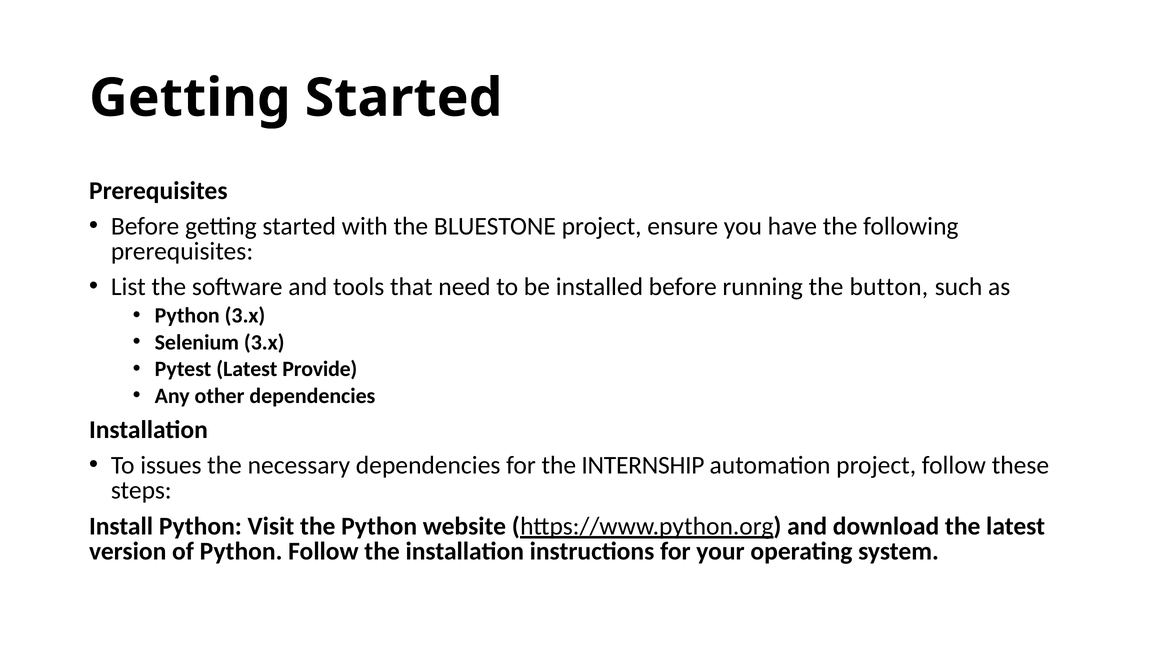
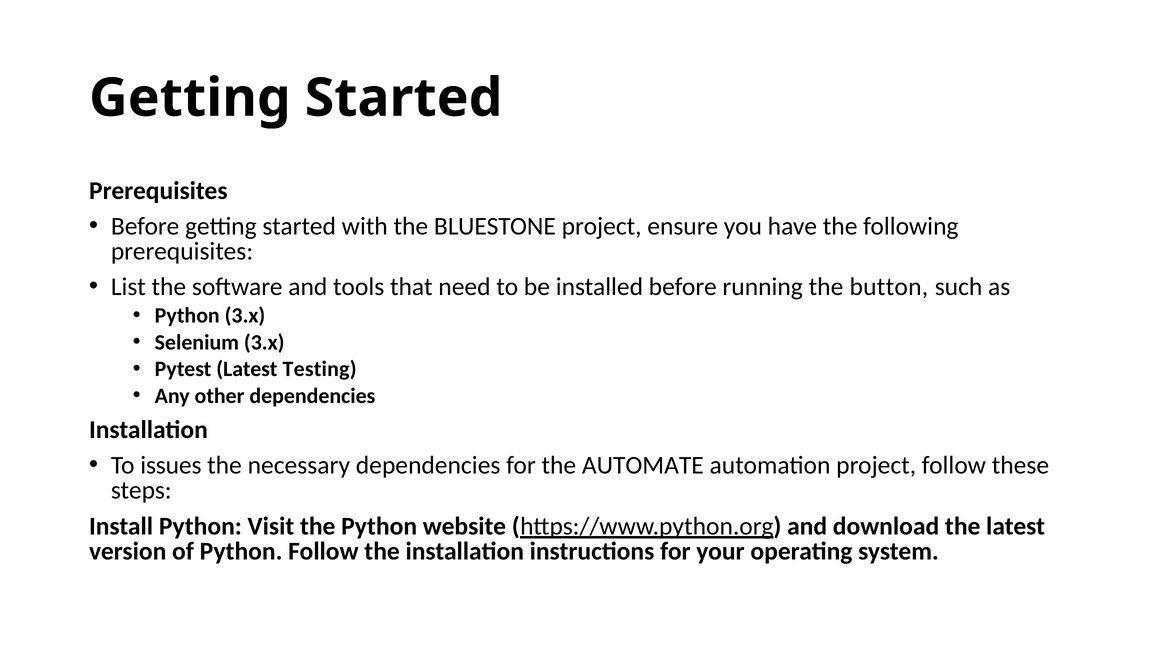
Provide: Provide -> Testing (320, 369)
INTERNSHIP: INTERNSHIP -> AUTOMATE (643, 465)
